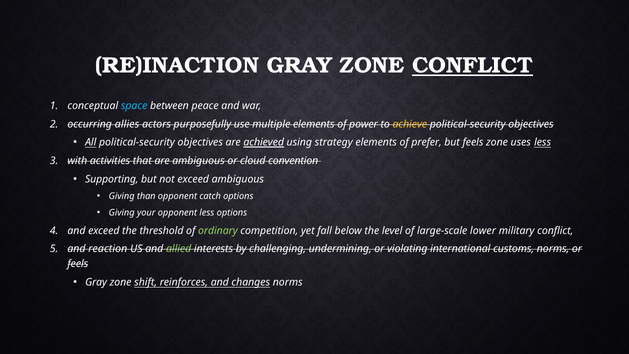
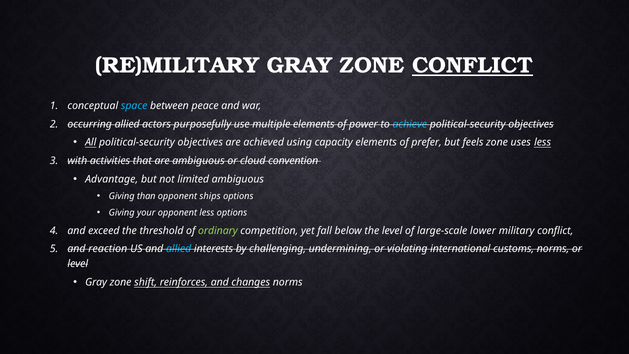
RE)INACTION: RE)INACTION -> RE)MILITARY (177, 66)
occurring allies: allies -> allied (127, 124)
achieve colour: yellow -> light blue (410, 124)
achieved underline: present -> none (264, 142)
strategy: strategy -> capacity (334, 142)
Supporting: Supporting -> Advantage (112, 179)
not exceed: exceed -> limited (193, 179)
catch: catch -> ships (210, 196)
allied colour: light green -> light blue (179, 249)
feels: feels -> level (78, 264)
